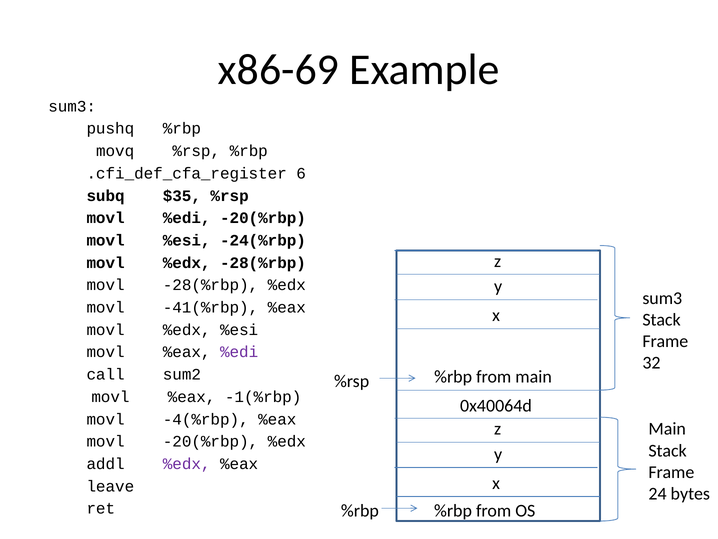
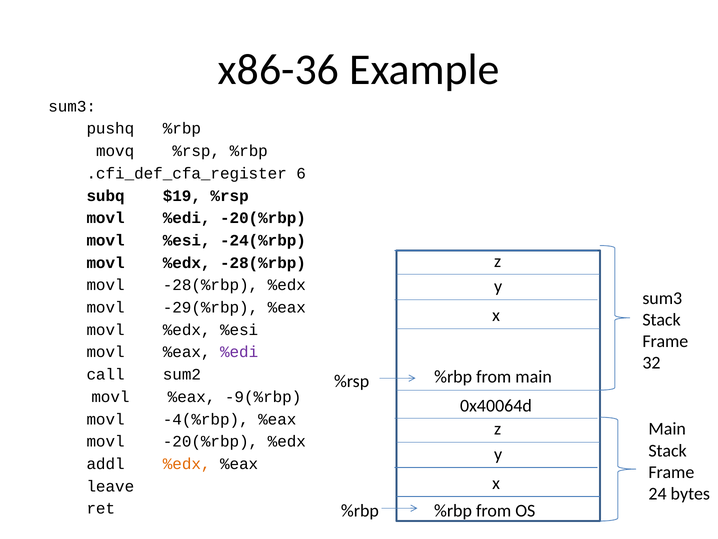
x86-69: x86-69 -> x86-36 (279, 70)
$35: $35 -> $19 (182, 196)
-41(%rbp: -41(%rbp -> -29(%rbp (211, 307)
-1(%rbp: -1(%rbp -> -9(%rbp (263, 397)
%edx colour: purple -> orange (187, 464)
